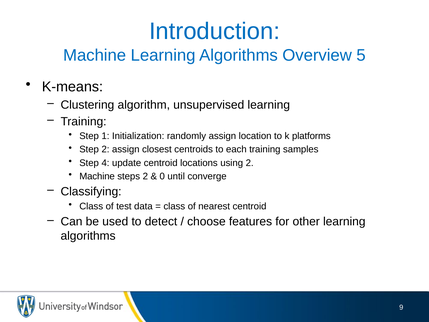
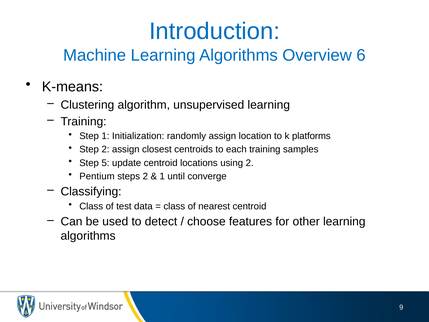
5: 5 -> 6 (361, 55)
4: 4 -> 5 (105, 163)
Machine: Machine -> Pentium (97, 176)
0: 0 -> 1 (162, 176)
